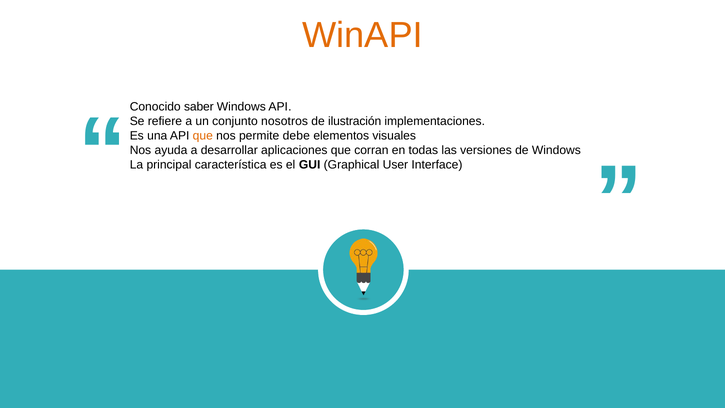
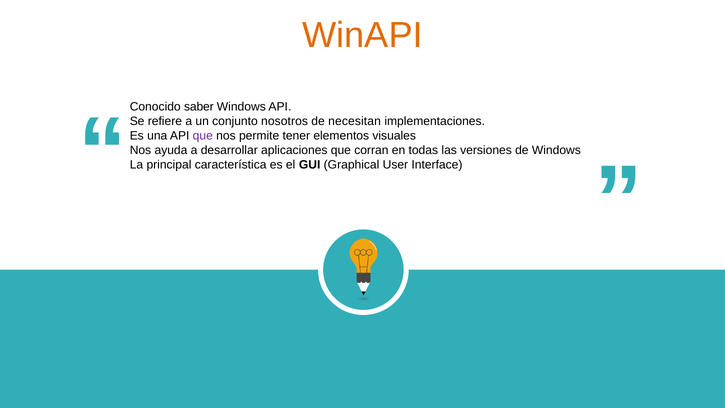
ilustración: ilustración -> necesitan (355, 121)
que colour: orange -> purple (203, 136)
debe: debe -> tener (296, 136)
